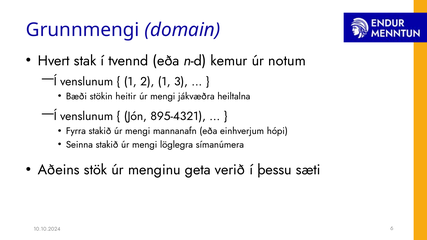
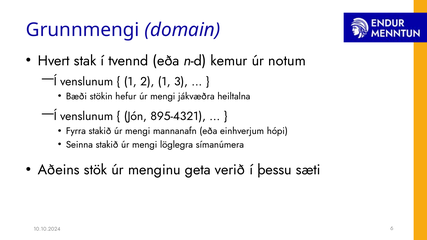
heitir: heitir -> hefur (126, 96)
